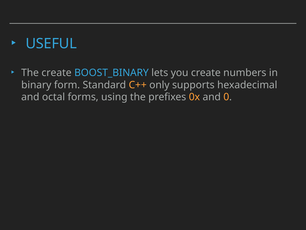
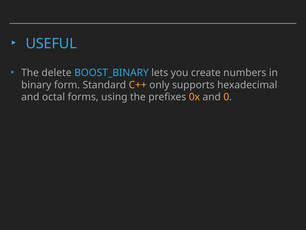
The create: create -> delete (57, 73)
